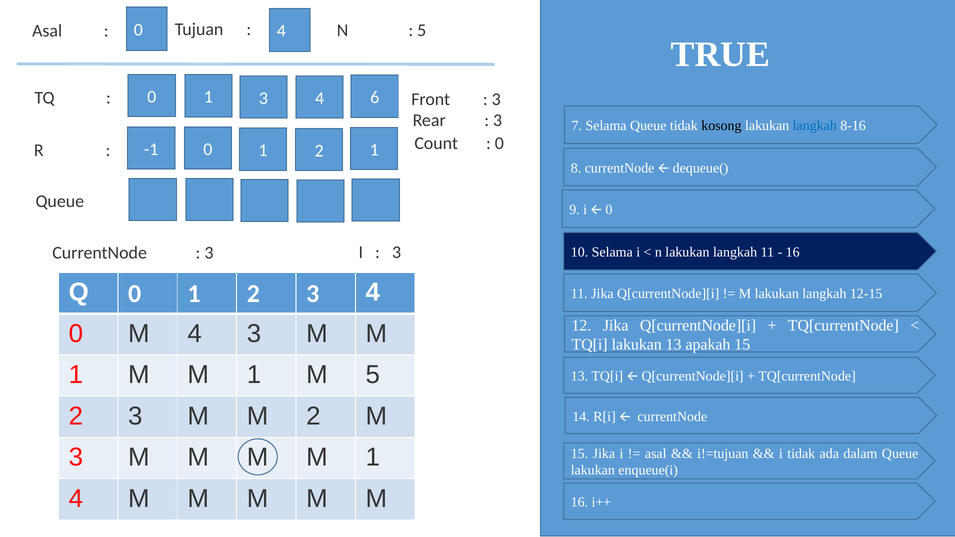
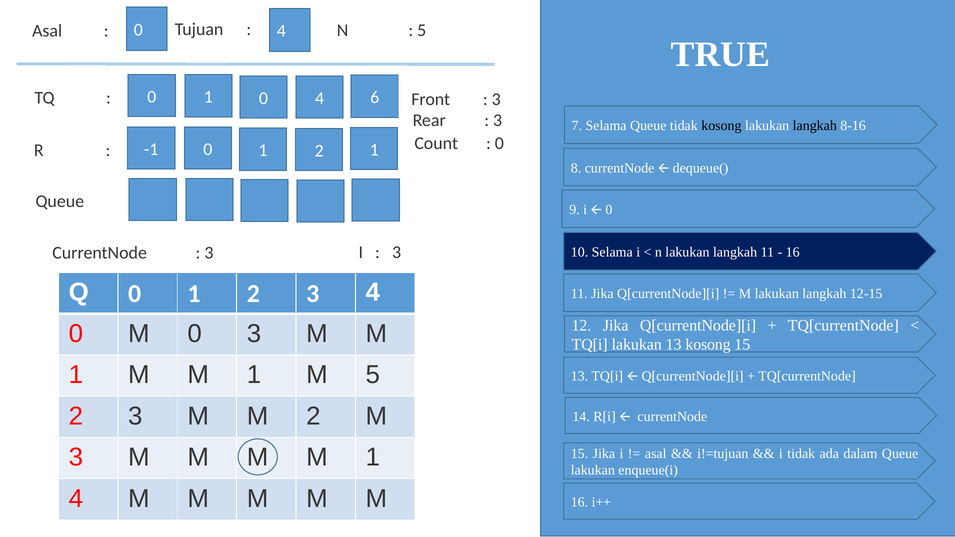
1 3: 3 -> 0 (263, 98)
langkah colour: blue -> black (815, 126)
M 4: 4 -> 0 (195, 334)
13 apakah: apakah -> kosong (708, 345)
